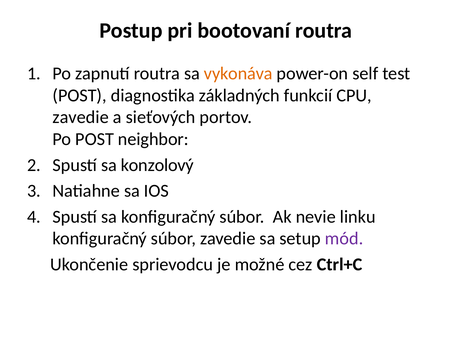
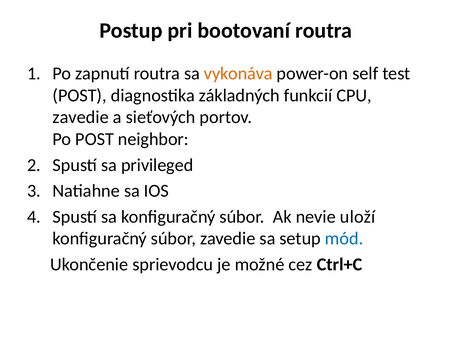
konzolový: konzolový -> privileged (157, 165)
linku: linku -> uloží (358, 217)
mód colour: purple -> blue (344, 239)
